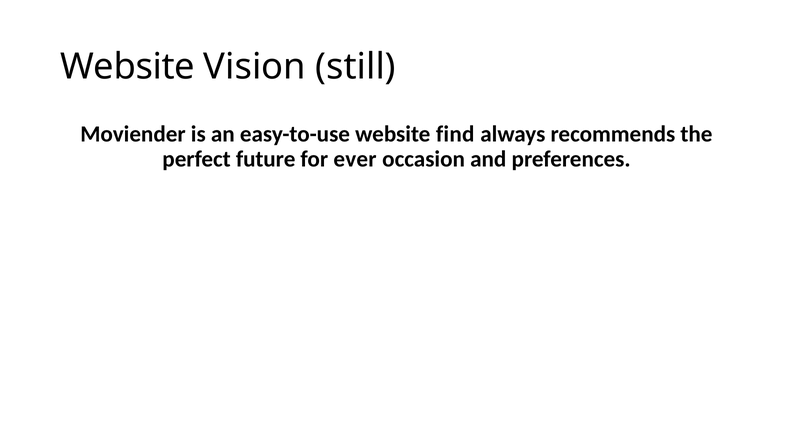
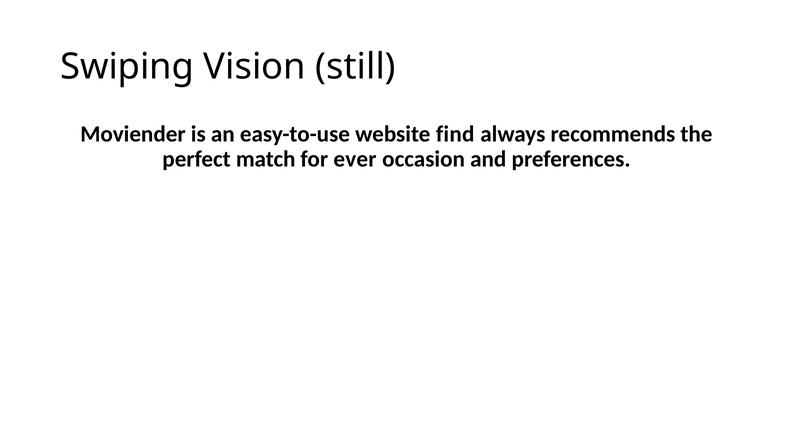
Website: Website -> Swiping (127, 67)
future: future -> match (266, 159)
